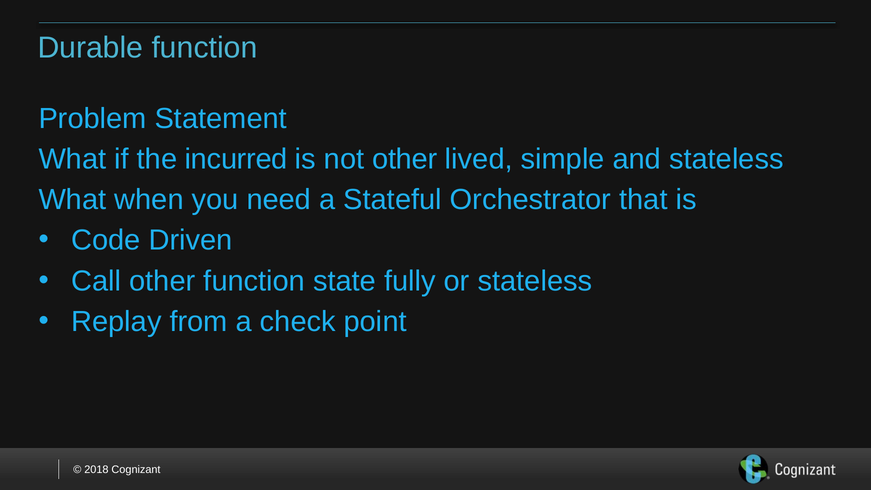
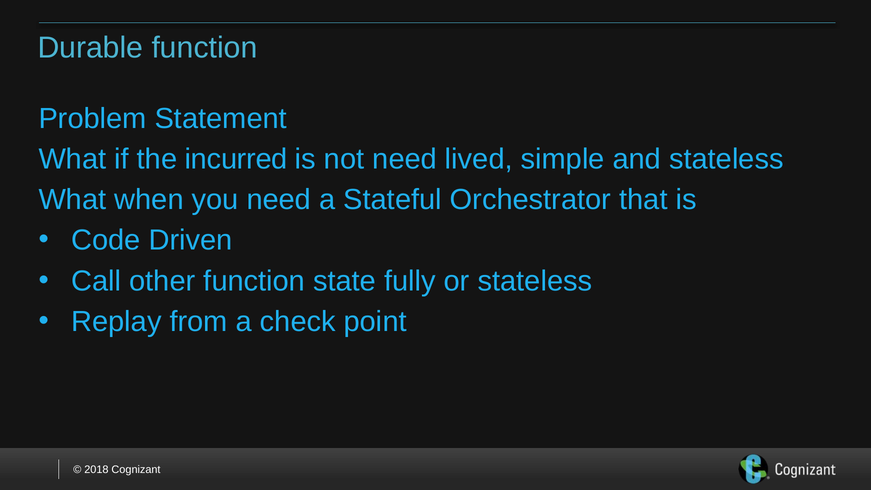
not other: other -> need (405, 159)
